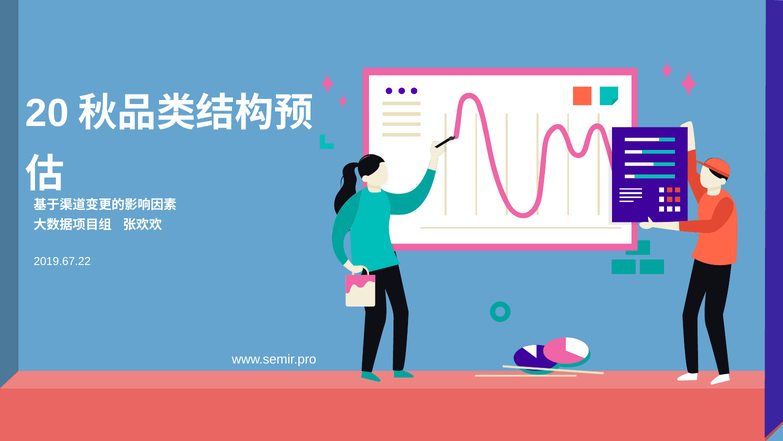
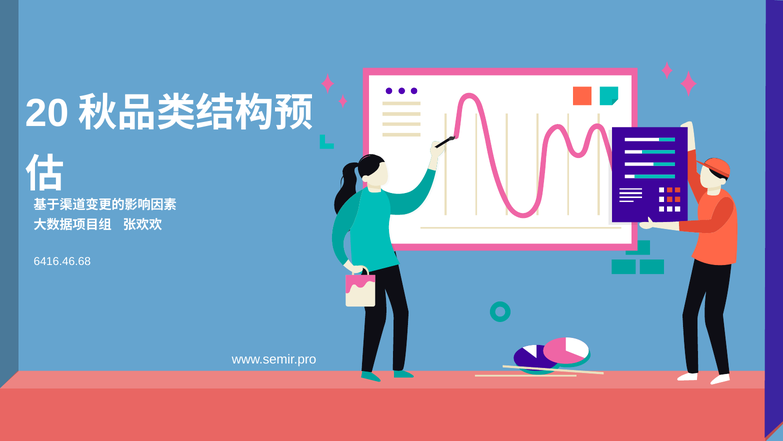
2019.67.22: 2019.67.22 -> 6416.46.68 (62, 261)
